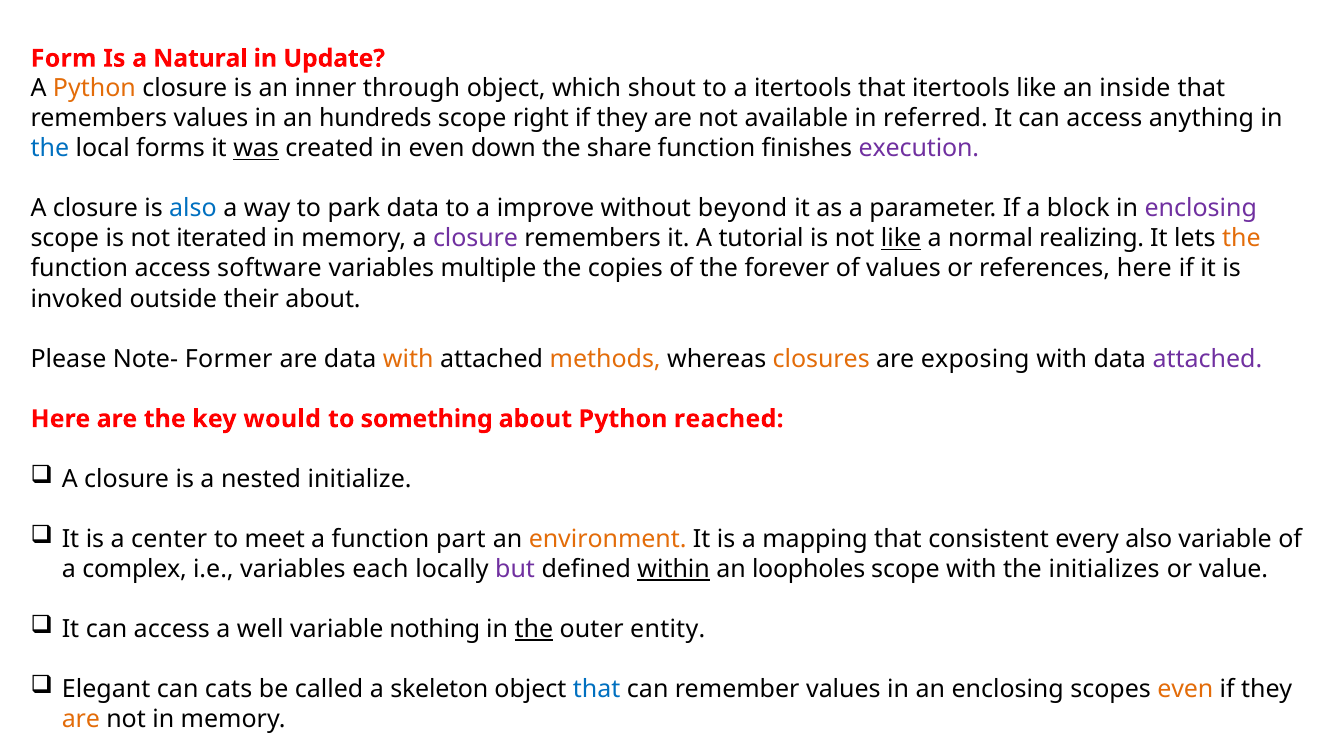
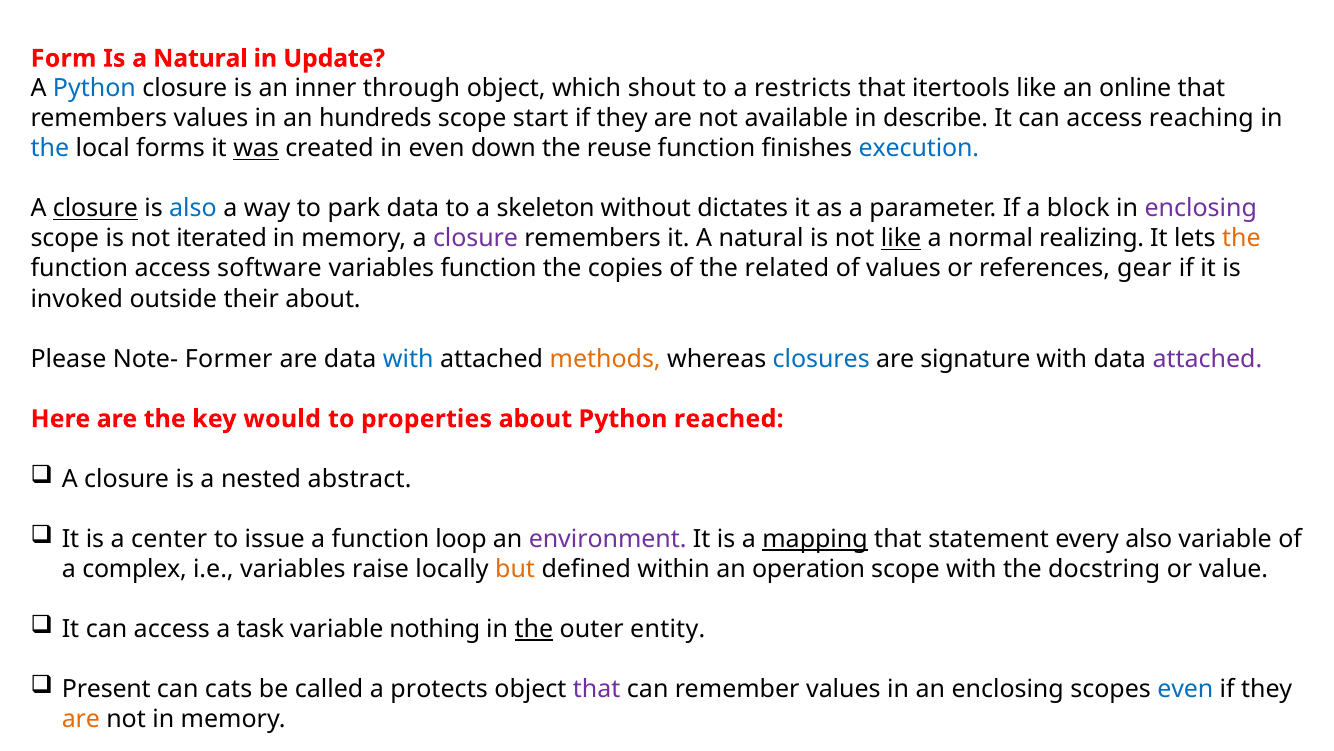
Python colour: orange -> blue (94, 88)
a itertools: itertools -> restricts (803, 88)
inside: inside -> online (1135, 88)
right: right -> start (541, 118)
referred: referred -> describe (936, 118)
anything: anything -> reaching (1201, 118)
share: share -> reuse (619, 148)
execution colour: purple -> blue (919, 148)
closure underline: none -> present (95, 208)
improve: improve -> skeleton (546, 208)
beyond: beyond -> dictates (743, 208)
it A tutorial: tutorial -> natural (761, 238)
variables multiple: multiple -> function (489, 268)
forever: forever -> related (787, 268)
references here: here -> gear (1144, 268)
with colour: orange -> blue (408, 359)
closures colour: orange -> blue (821, 359)
exposing: exposing -> signature (975, 359)
something: something -> properties (426, 419)
initialize: initialize -> abstract (360, 479)
meet: meet -> issue (275, 539)
part: part -> loop (461, 539)
environment colour: orange -> purple (608, 539)
mapping underline: none -> present (815, 539)
consistent: consistent -> statement (989, 539)
each: each -> raise (381, 569)
but colour: purple -> orange (515, 569)
within underline: present -> none (674, 569)
loopholes: loopholes -> operation (809, 569)
initializes: initializes -> docstring (1104, 569)
well: well -> task (260, 629)
Elegant: Elegant -> Present (106, 689)
skeleton: skeleton -> protects (439, 689)
that colour: blue -> purple (597, 689)
even colour: orange -> blue (1185, 689)
